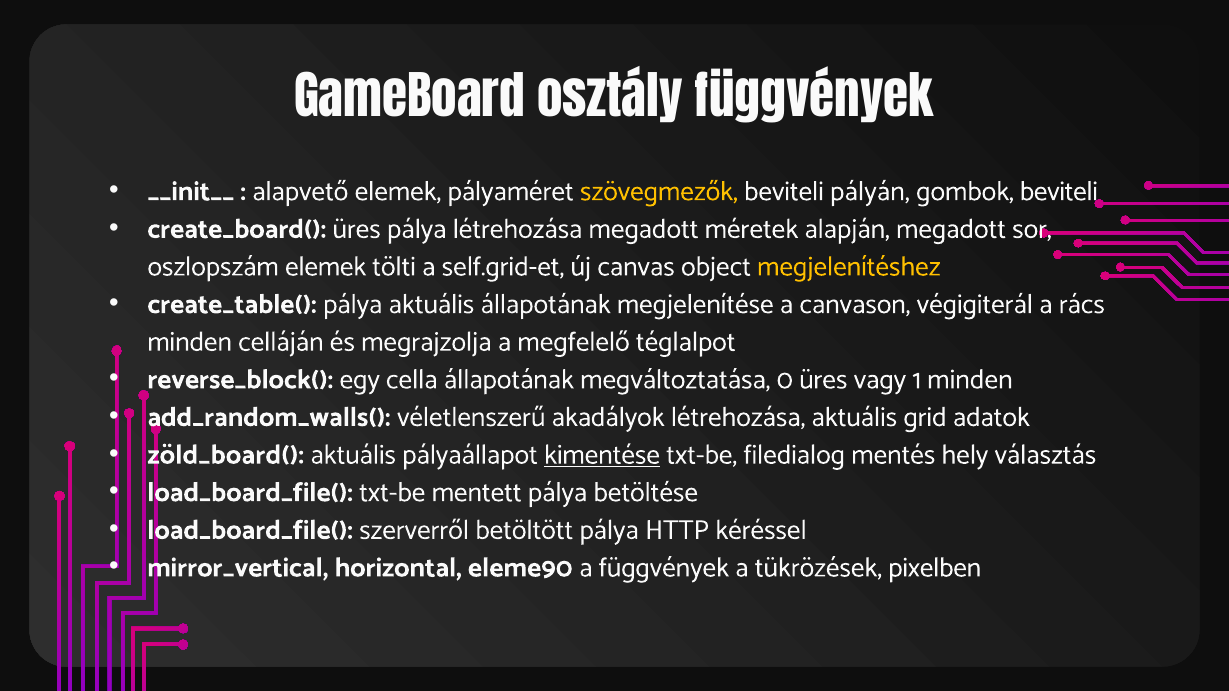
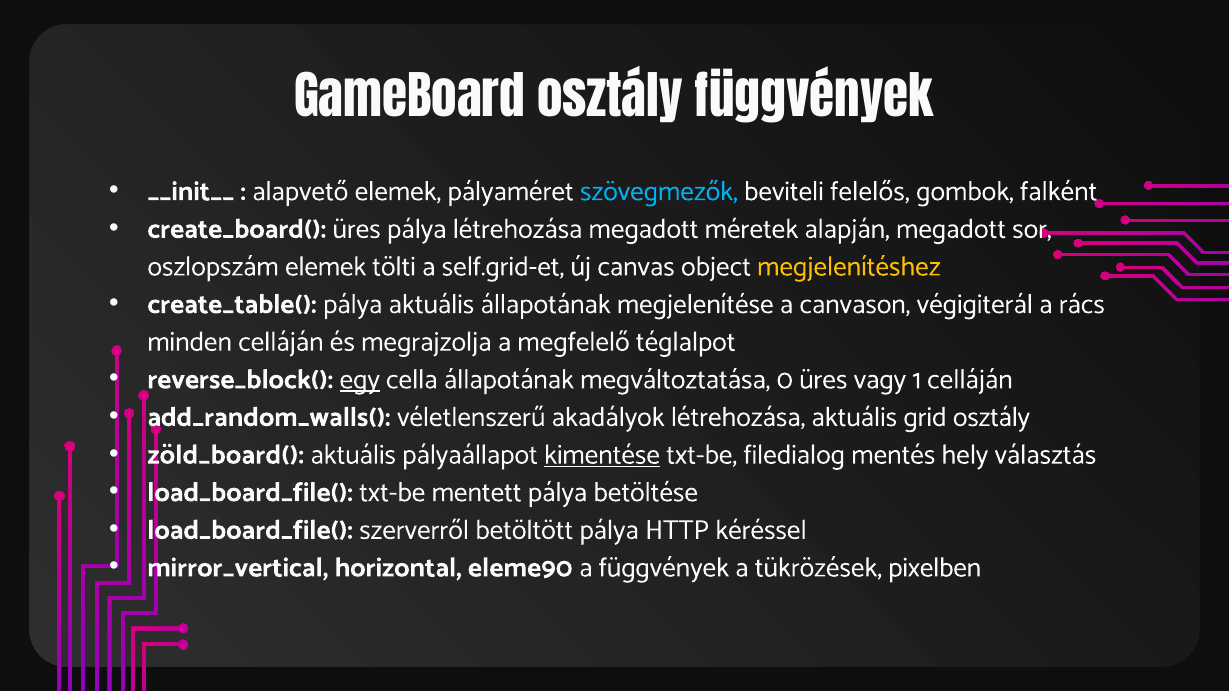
szövegmezők colour: yellow -> light blue (659, 191)
pályán: pályán -> felelős (870, 191)
gombok beviteli: beviteli -> falként (1059, 191)
egy underline: none -> present (360, 380)
1 minden: minden -> celláján (970, 380)
grid adatok: adatok -> osztály (991, 417)
